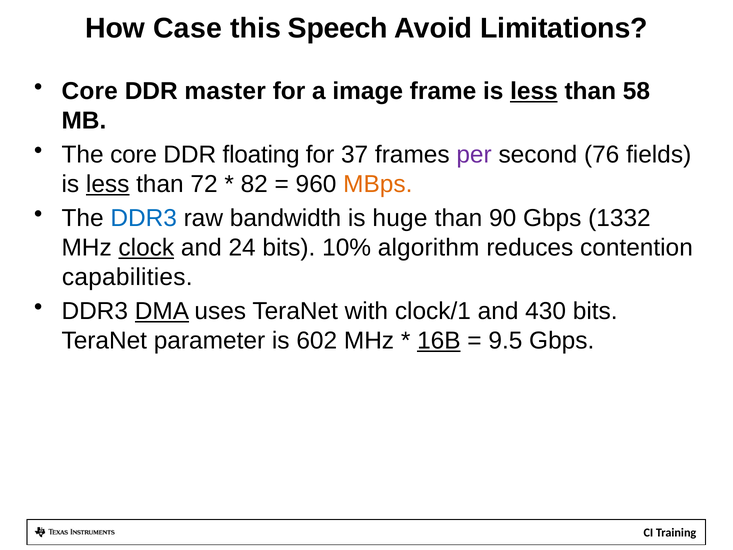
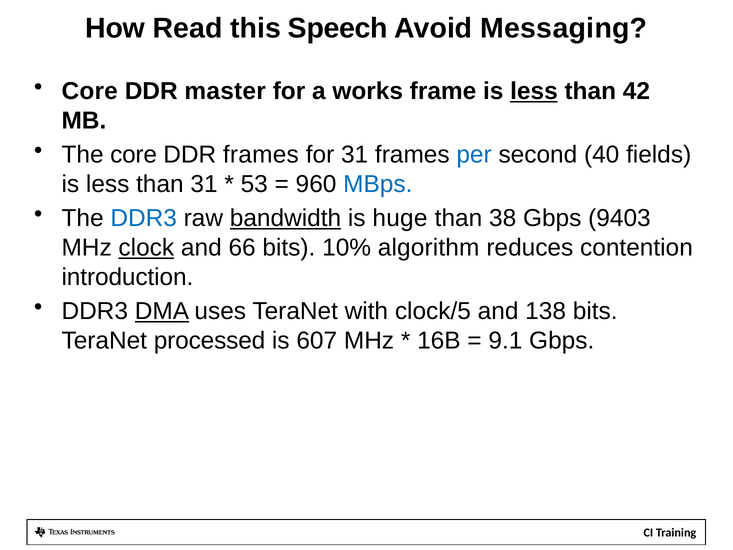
Case: Case -> Read (188, 28)
Limitations: Limitations -> Messaging (564, 28)
image: image -> works (368, 91)
58: 58 -> 42 (636, 91)
DDR floating: floating -> frames (261, 155)
for 37: 37 -> 31 (355, 155)
per colour: purple -> blue (474, 155)
76: 76 -> 40 (602, 155)
less underline: present -> none (108, 184)
than 72: 72 -> 31 (204, 184)
82: 82 -> 53 (254, 184)
MBps colour: orange -> blue (378, 184)
bandwidth underline: none -> present (285, 218)
90: 90 -> 38 (503, 218)
1332: 1332 -> 9403 (619, 218)
24: 24 -> 66 (242, 248)
capabilities: capabilities -> introduction (127, 277)
clock/1: clock/1 -> clock/5 (433, 311)
430: 430 -> 138 (546, 311)
parameter: parameter -> processed (210, 340)
602: 602 -> 607 (317, 340)
16B underline: present -> none (439, 340)
9.5: 9.5 -> 9.1 (505, 340)
